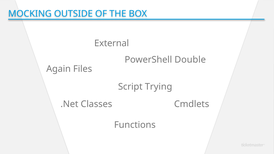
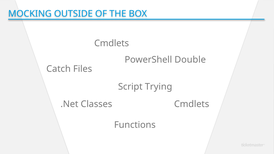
External: External -> Cmdlets (112, 43)
Again: Again -> Catch (59, 69)
